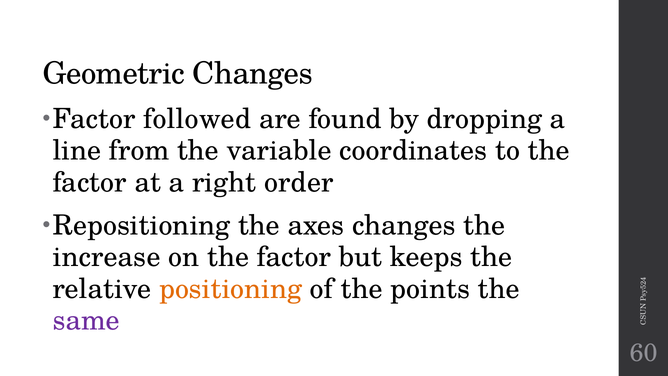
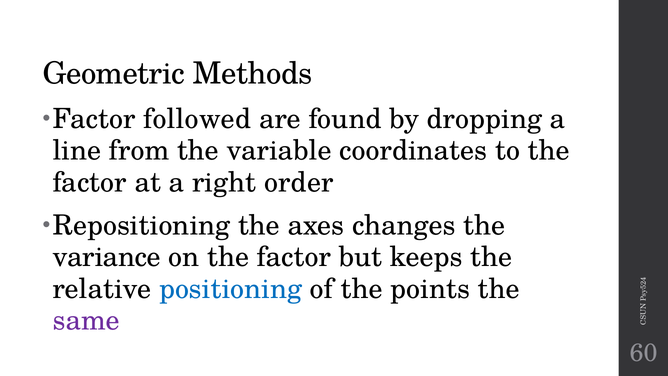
Geometric Changes: Changes -> Methods (253, 73)
increase: increase -> variance (107, 257)
positioning colour: orange -> blue (231, 289)
